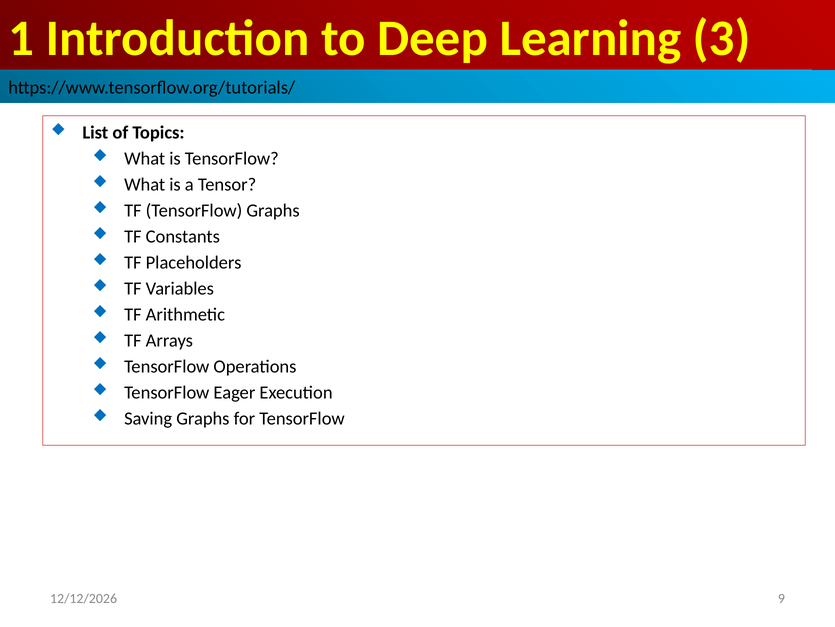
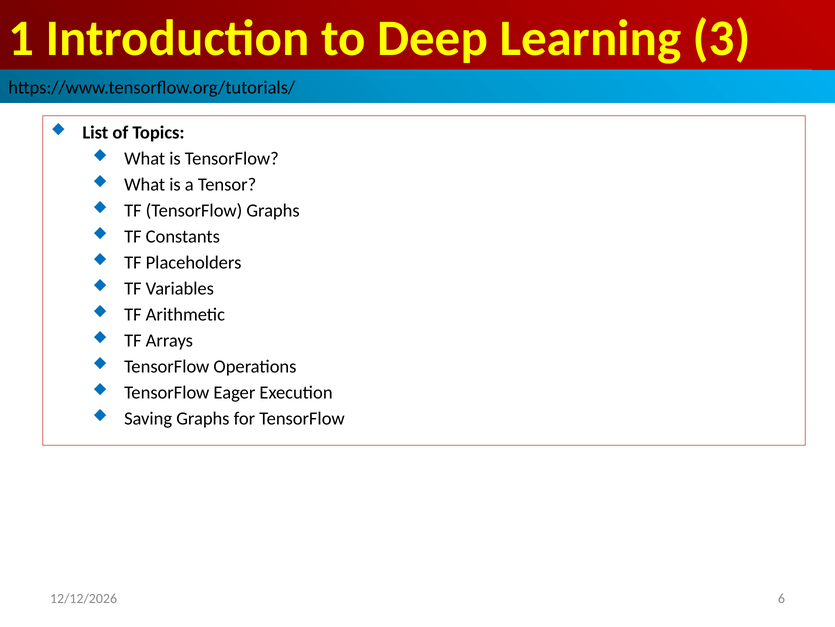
9: 9 -> 6 (781, 598)
